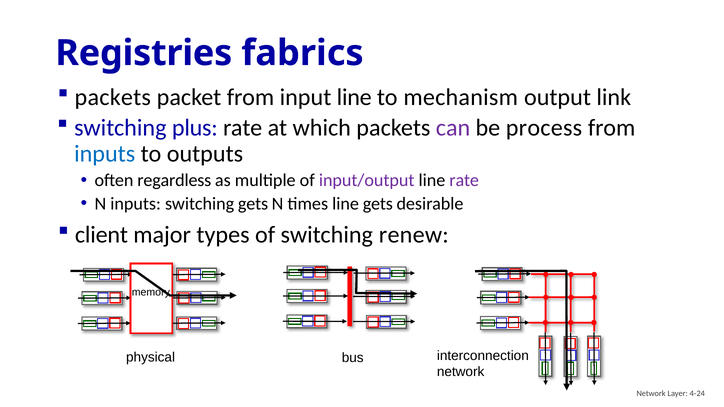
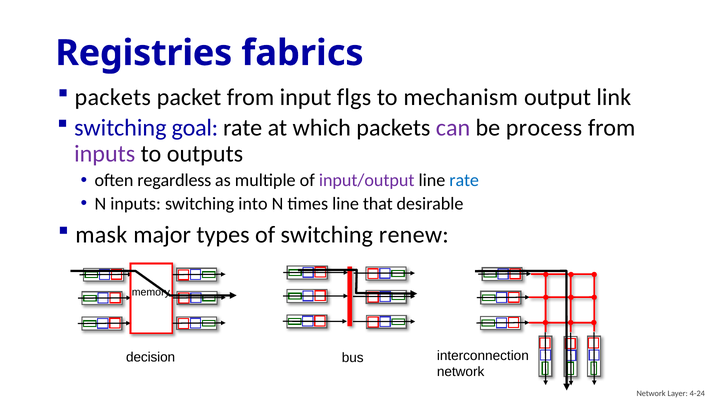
input line: line -> flgs (354, 98)
plus: plus -> goal (195, 128)
inputs colour: blue -> purple (105, 154)
rate colour: purple -> blue (464, 181)
switching gets: gets -> into (253, 204)
line gets: gets -> that (378, 204)
client: client -> mask (101, 235)
physical: physical -> decision (151, 358)
